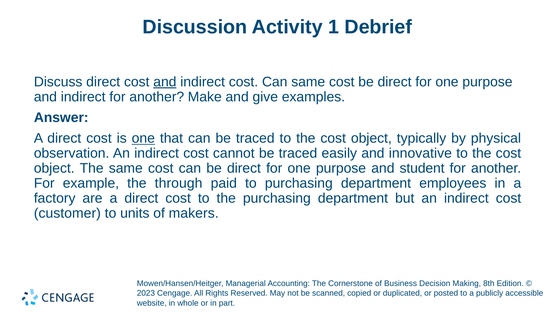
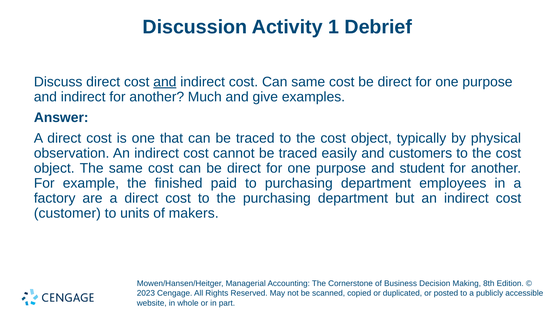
Make: Make -> Much (205, 97)
one underline: present -> none (143, 139)
innovative: innovative -> customers (420, 153)
through: through -> finished (179, 183)
